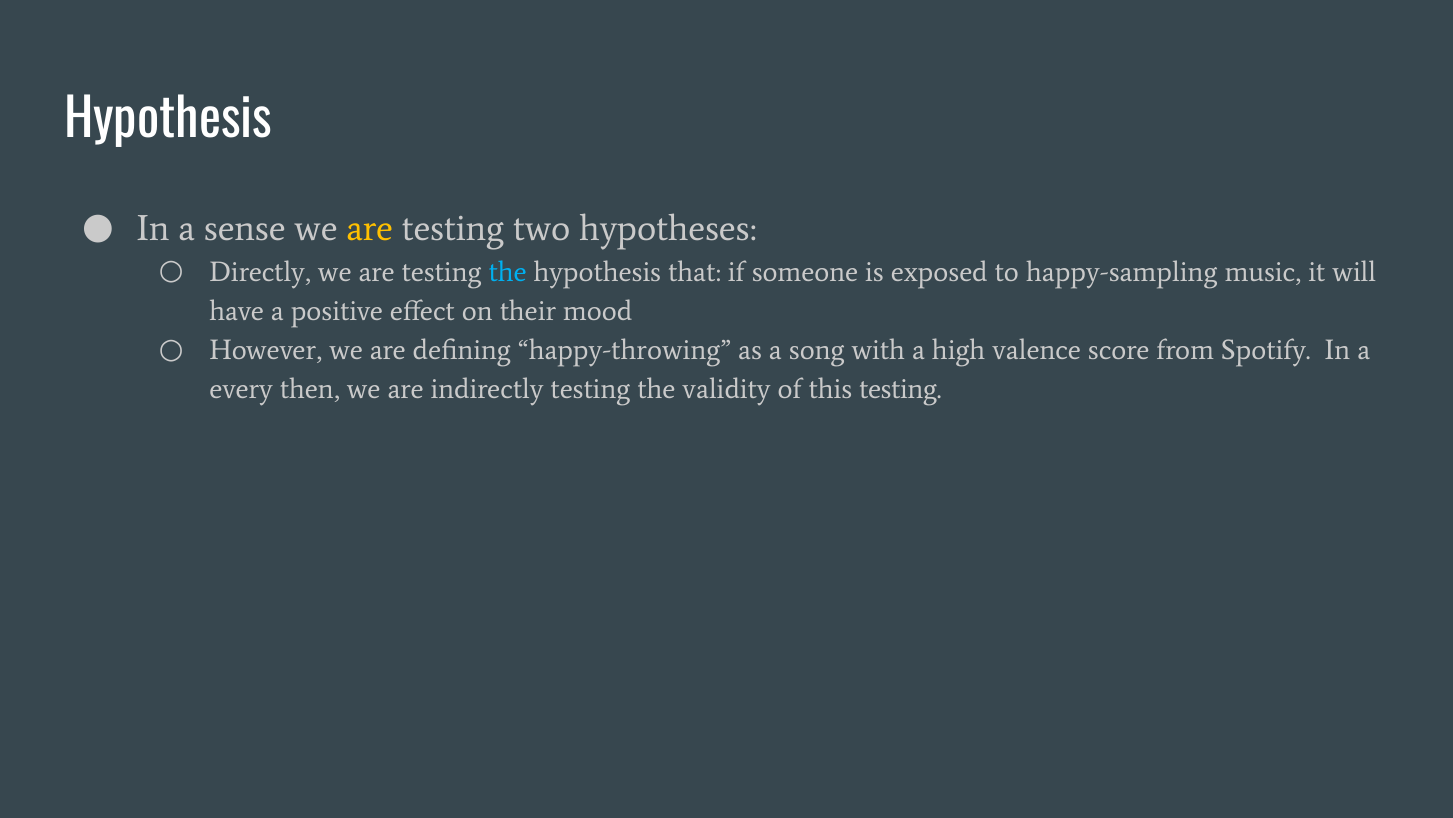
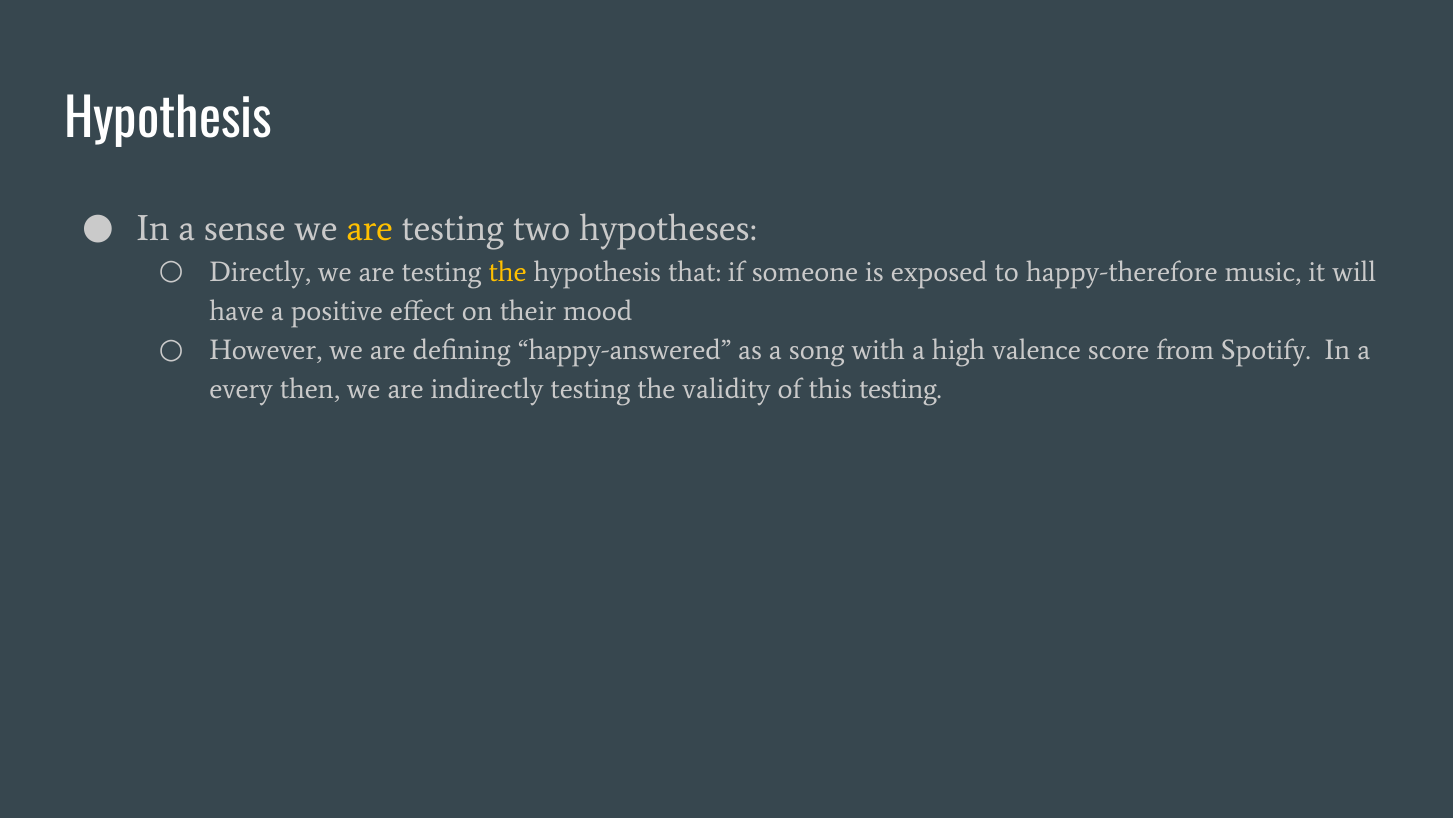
the colour: light blue -> yellow (508, 272)
happy-sampling: happy-sampling -> happy-therefore (1122, 272)
happy-throwing: happy-throwing -> happy-answered (625, 350)
